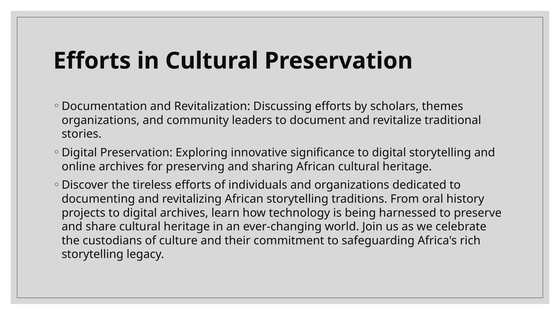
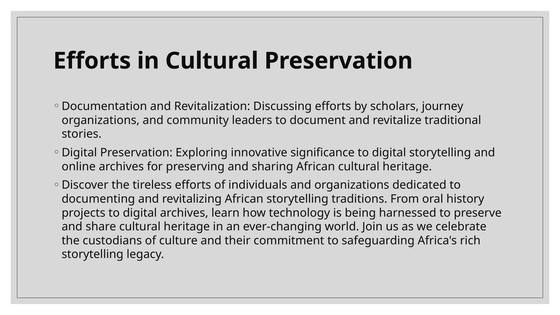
themes: themes -> journey (443, 106)
